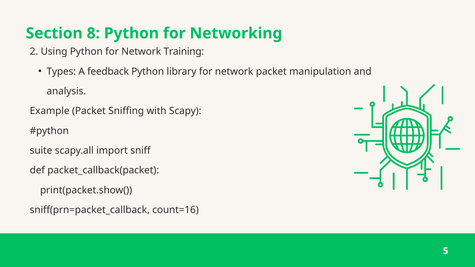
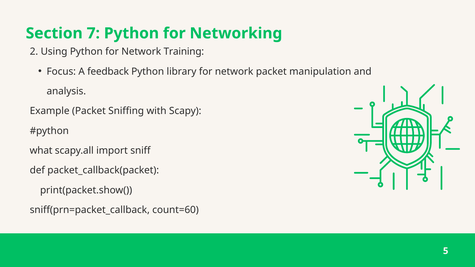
8: 8 -> 7 (93, 33)
Types: Types -> Focus (61, 71)
suite: suite -> what (41, 151)
count=16: count=16 -> count=60 (176, 210)
